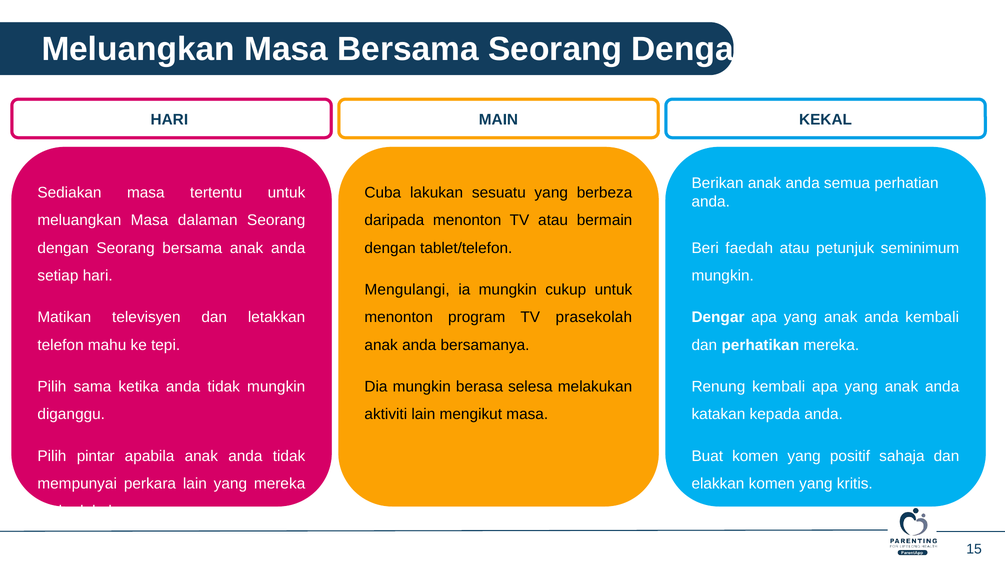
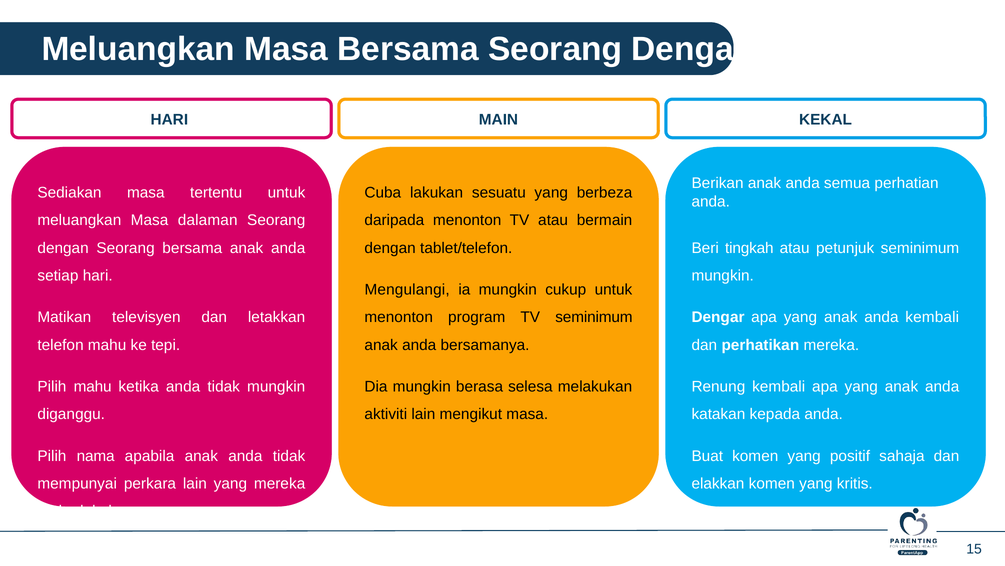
faedah: faedah -> tingkah (749, 248)
TV prasekolah: prasekolah -> seminimum (594, 317)
Pilih sama: sama -> mahu (93, 386)
pintar: pintar -> nama (96, 455)
